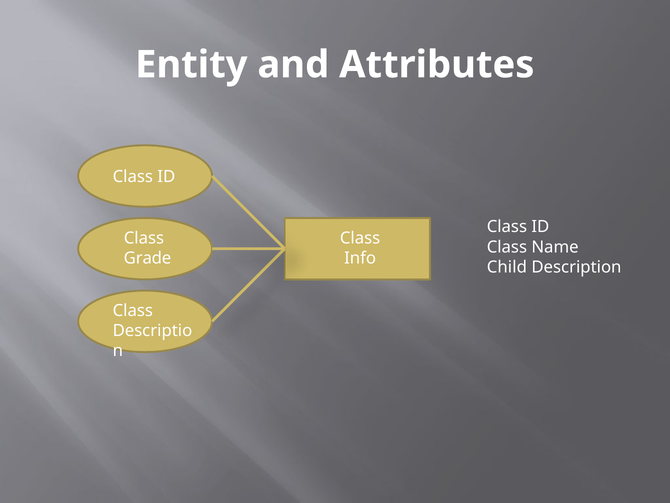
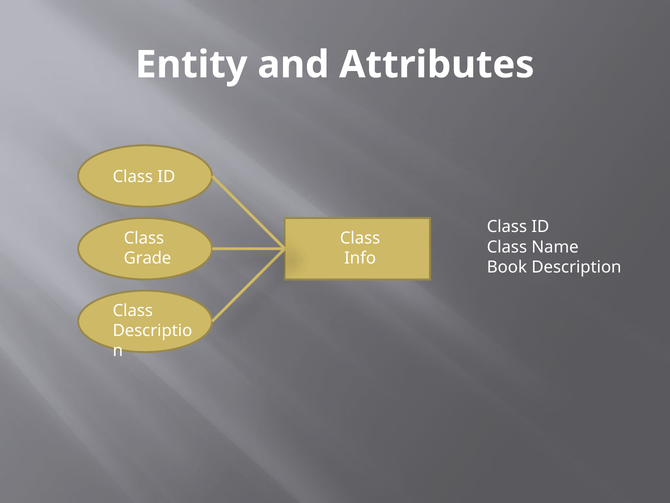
Child: Child -> Book (507, 267)
